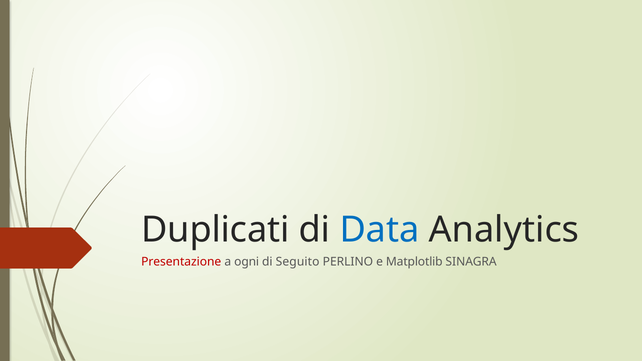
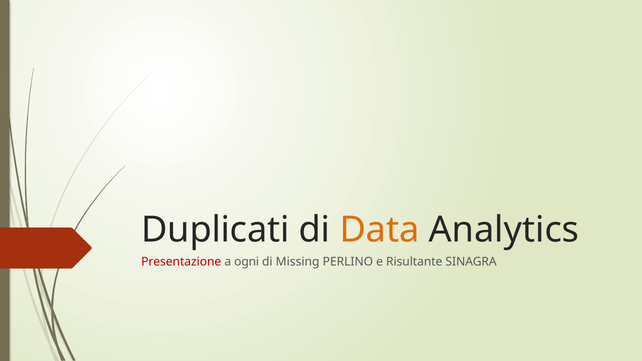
Data colour: blue -> orange (380, 230)
Seguito: Seguito -> Missing (298, 262)
Matplotlib: Matplotlib -> Risultante (414, 262)
